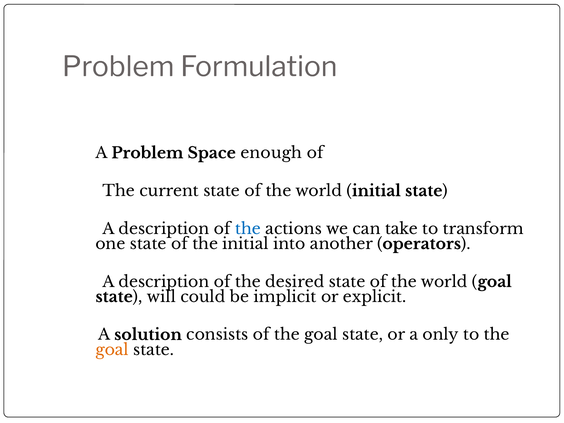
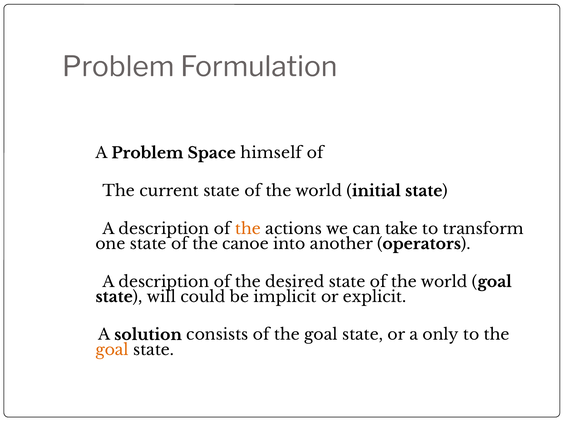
enough: enough -> himself (271, 153)
the colour: blue -> orange (248, 229)
the initial: initial -> canoe (245, 244)
